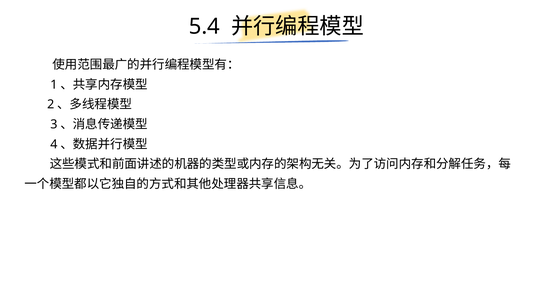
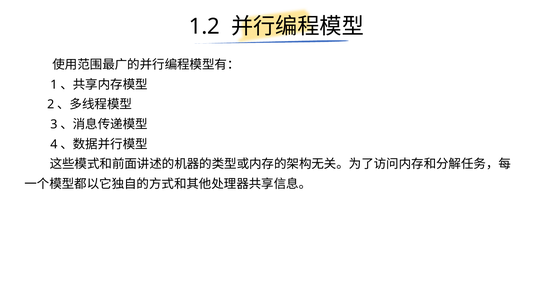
5.4: 5.4 -> 1.2 (204, 26)
